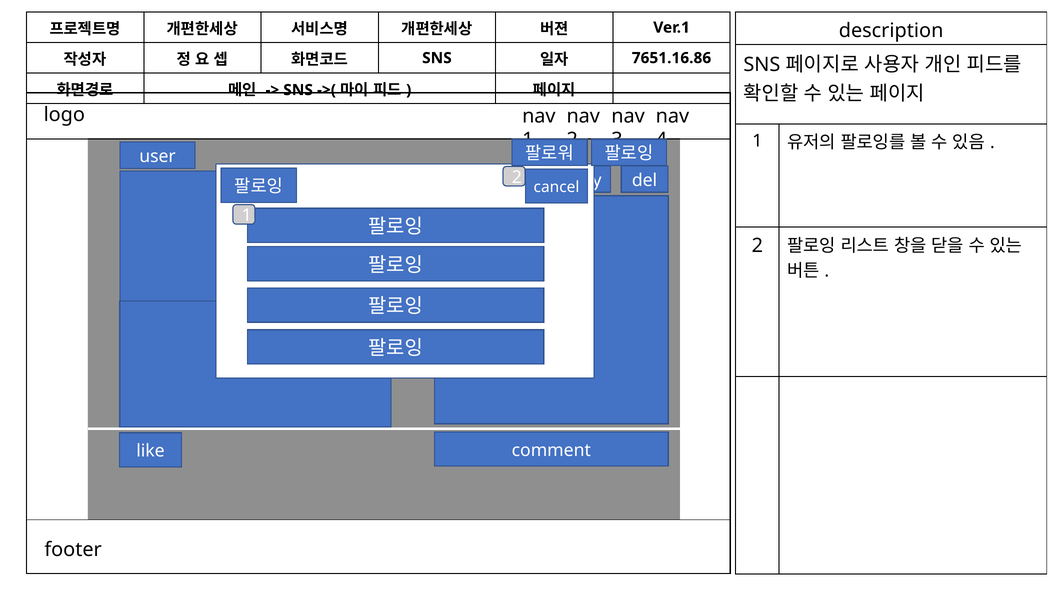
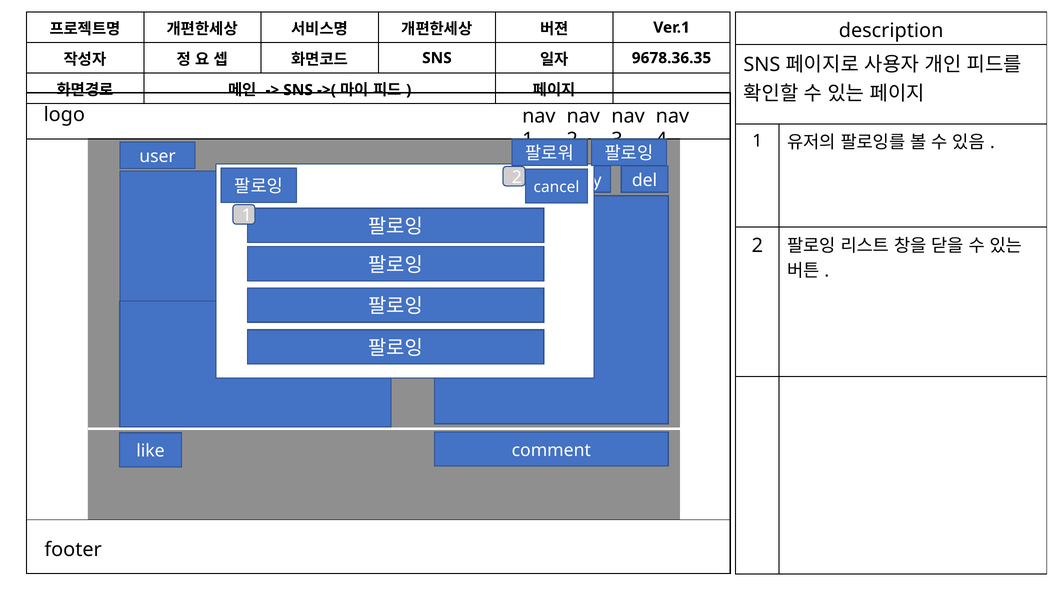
7651.16.86: 7651.16.86 -> 9678.36.35 (671, 58)
